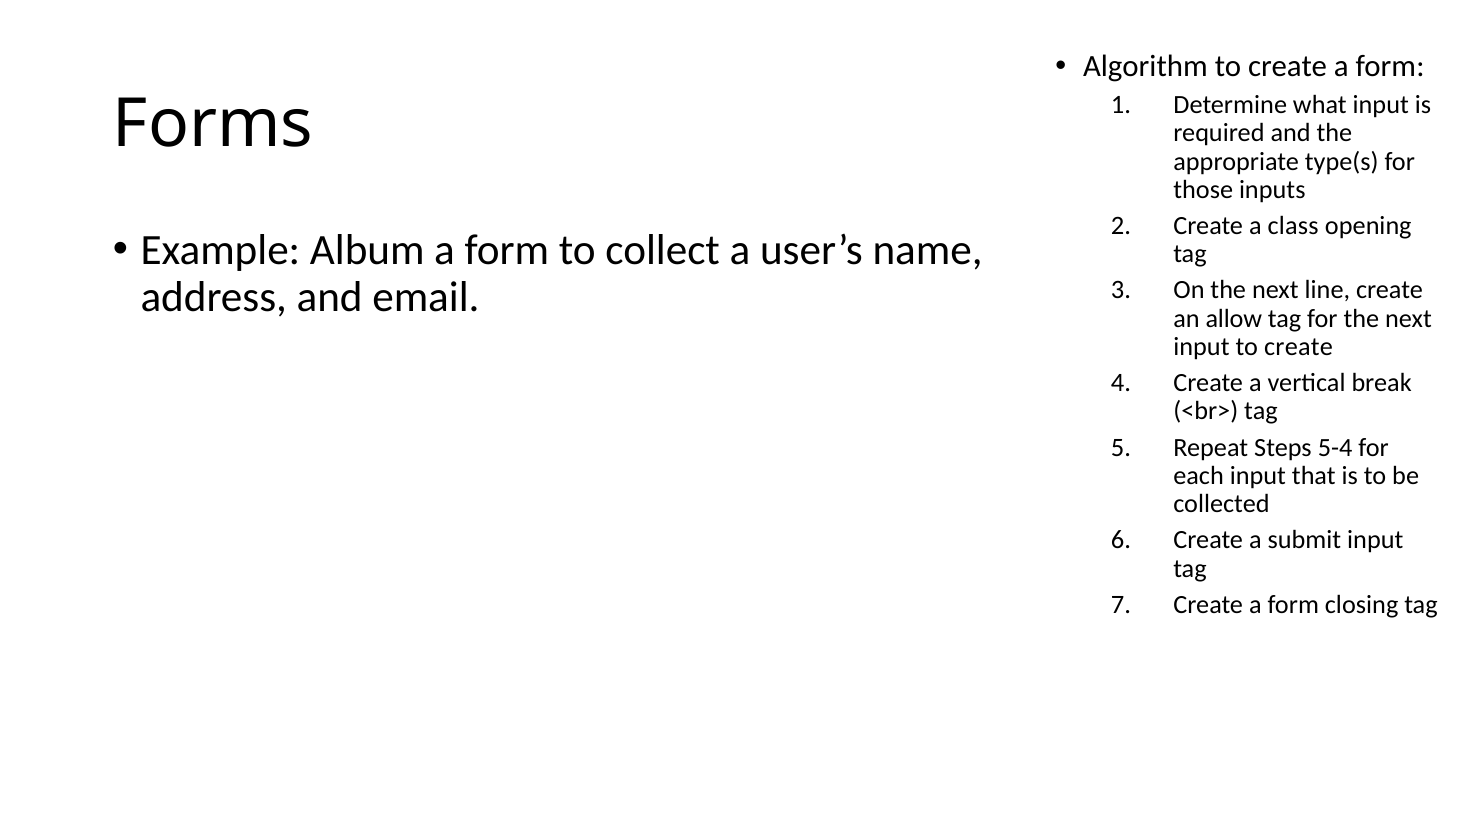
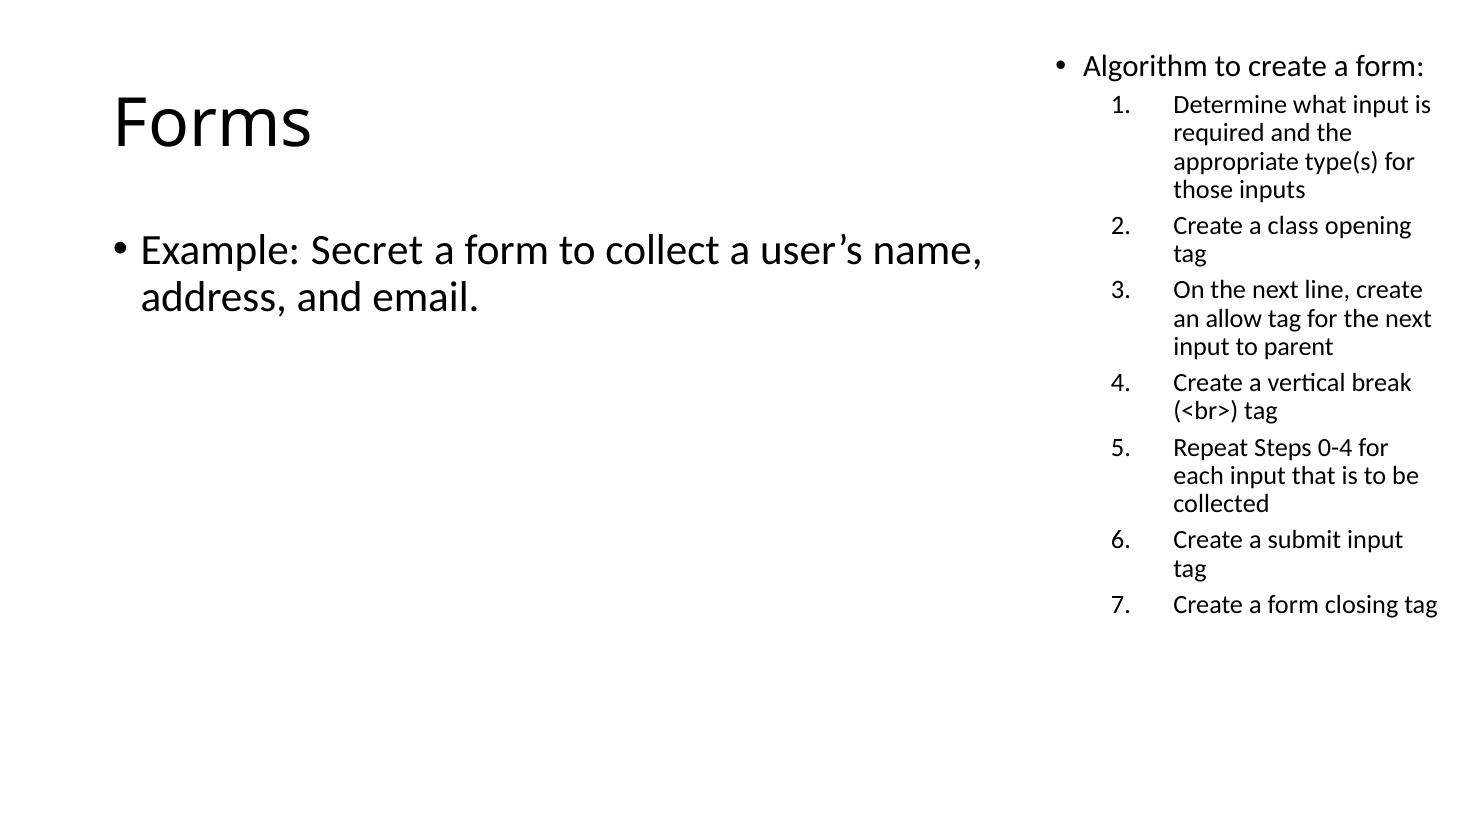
Album: Album -> Secret (367, 250)
input to create: create -> parent (1299, 347)
5-4: 5-4 -> 0-4 (1335, 447)
